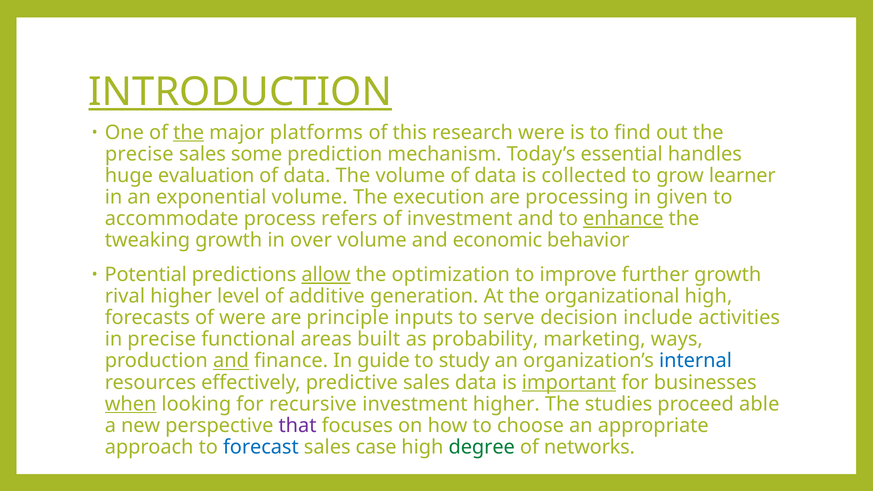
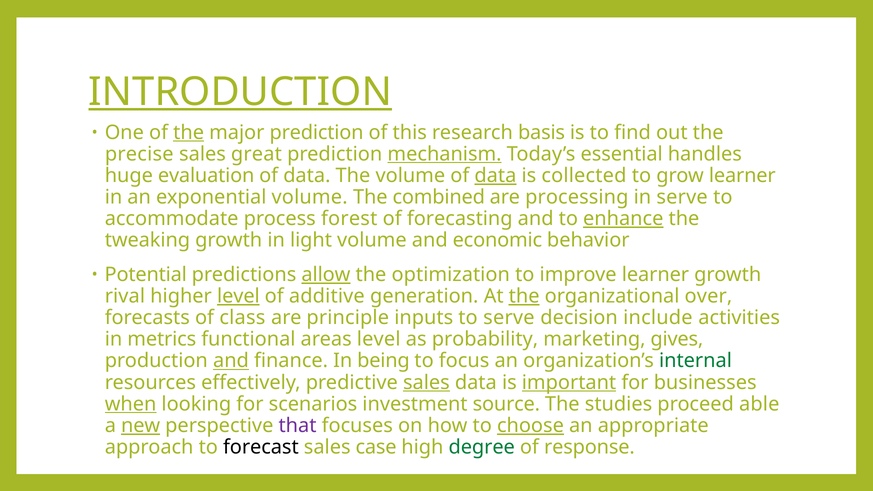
major platforms: platforms -> prediction (317, 132)
research were: were -> basis (542, 132)
some: some -> great (256, 154)
mechanism underline: none -> present (445, 154)
data underline: none -> present (495, 176)
execution: execution -> combined (439, 197)
in given: given -> serve (682, 197)
refers: refers -> forest (349, 219)
of investment: investment -> forecasting (460, 219)
over: over -> light (311, 240)
improve further: further -> learner (655, 275)
level underline: none -> present (238, 296)
the underline: none -> present (524, 296)
organizational high: high -> over (708, 296)
of were: were -> class (242, 318)
in precise: precise -> metrics (162, 339)
areas built: built -> level (379, 339)
ways: ways -> gives (677, 339)
guide: guide -> being (383, 361)
study: study -> focus (464, 361)
internal colour: blue -> green (695, 361)
sales underline: none -> present (426, 383)
recursive: recursive -> scenarios (313, 404)
investment higher: higher -> source (506, 404)
new underline: none -> present (141, 426)
choose underline: none -> present (530, 426)
forecast colour: blue -> black (261, 447)
networks: networks -> response (589, 447)
